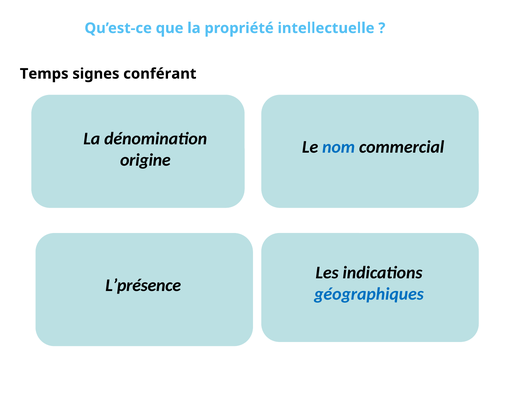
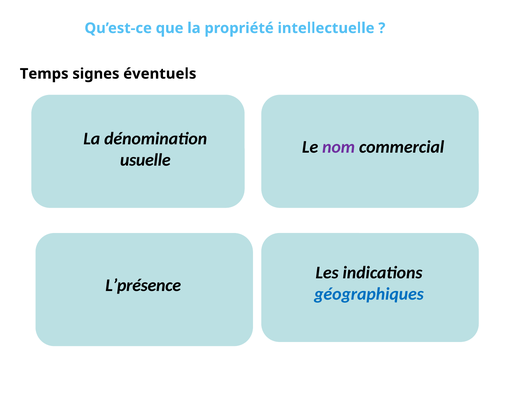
conférant: conférant -> éventuels (160, 74)
nom colour: blue -> purple (339, 147)
origine: origine -> usuelle (145, 160)
